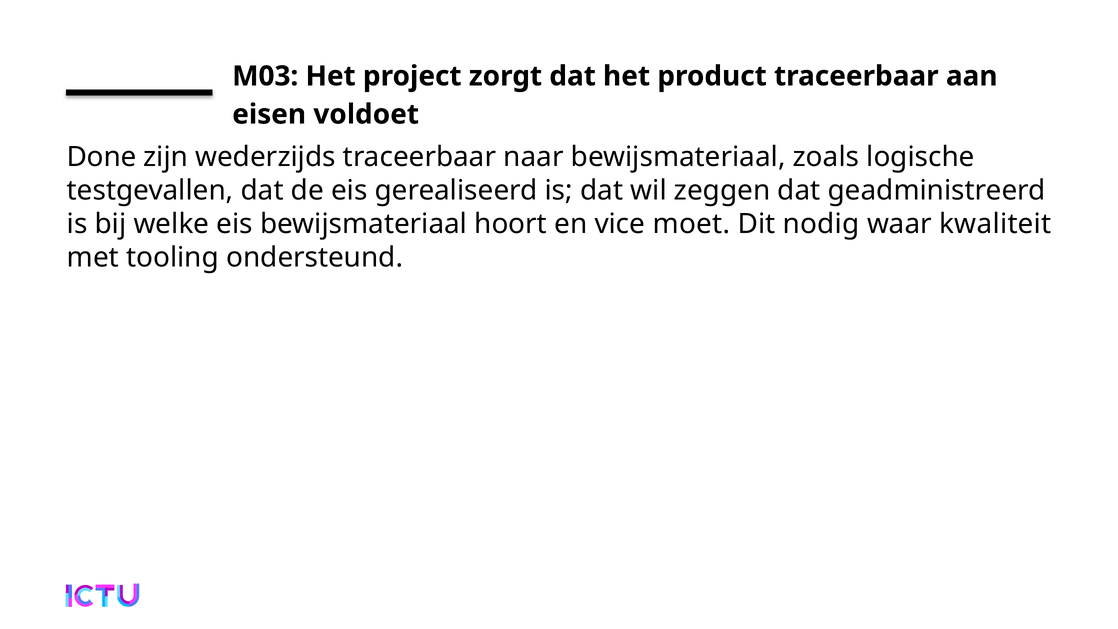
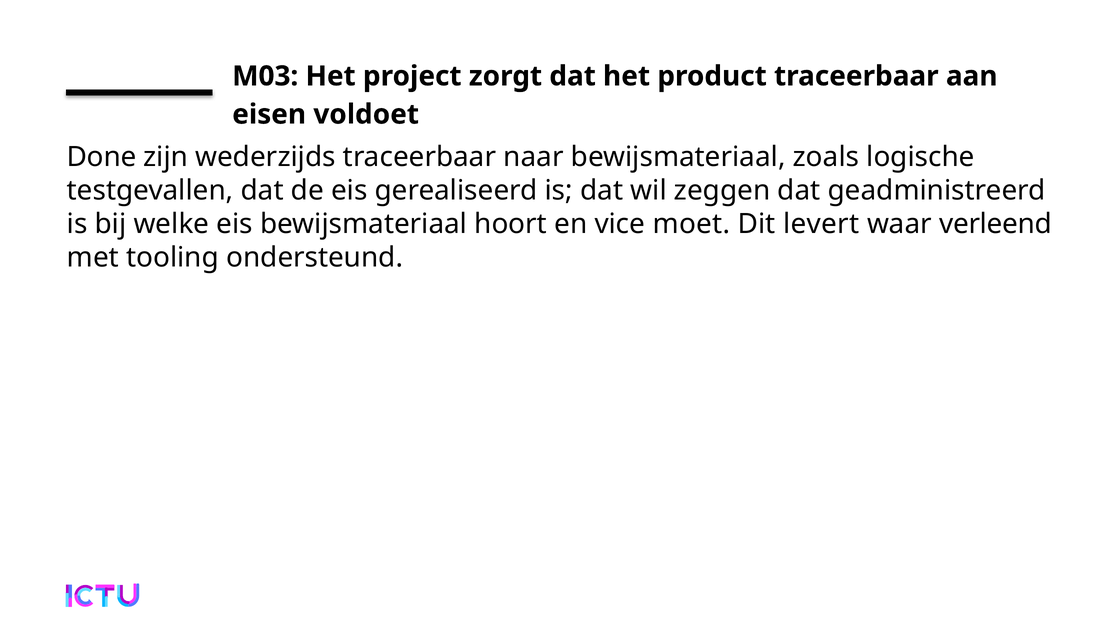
nodig: nodig -> levert (821, 224)
kwaliteit: kwaliteit -> verleend (996, 224)
